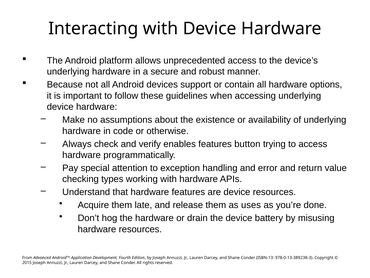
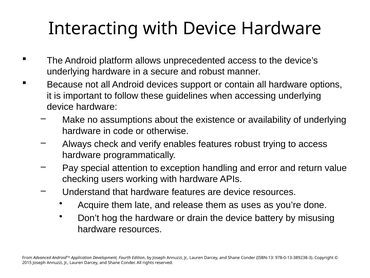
features button: button -> robust (247, 144)
types: types -> users (112, 179)
